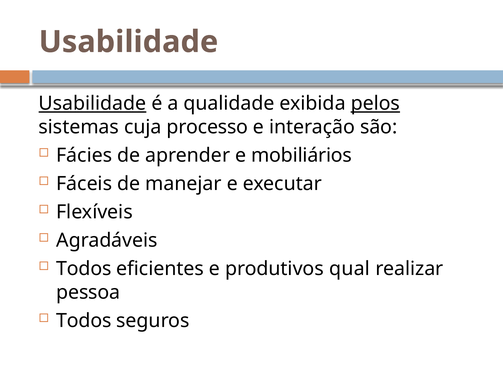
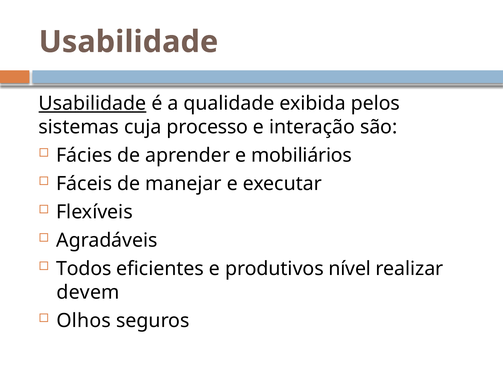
pelos underline: present -> none (375, 104)
qual: qual -> nível (350, 269)
pessoa: pessoa -> devem (88, 292)
Todos: Todos -> Olhos (84, 321)
